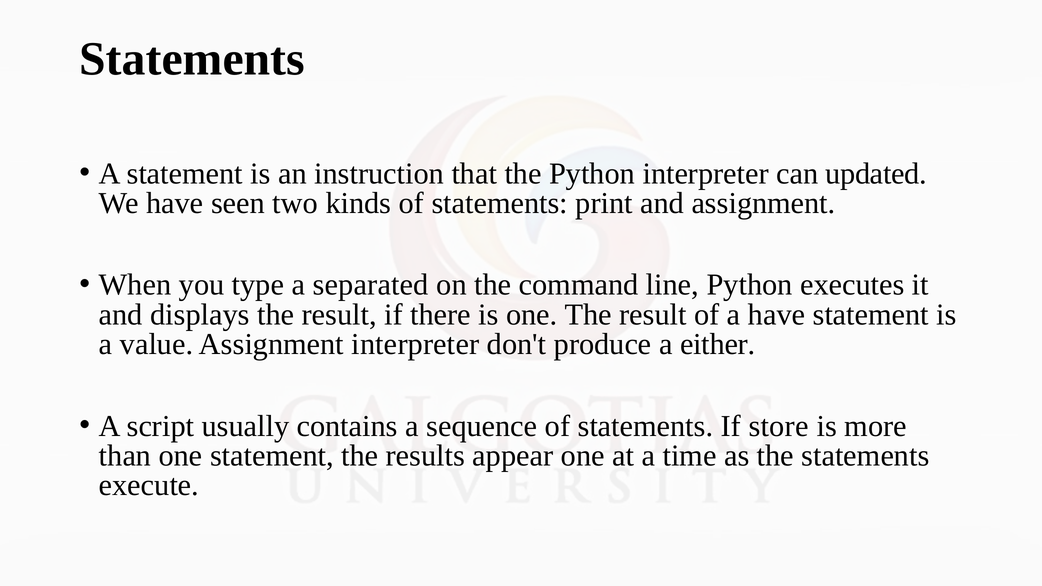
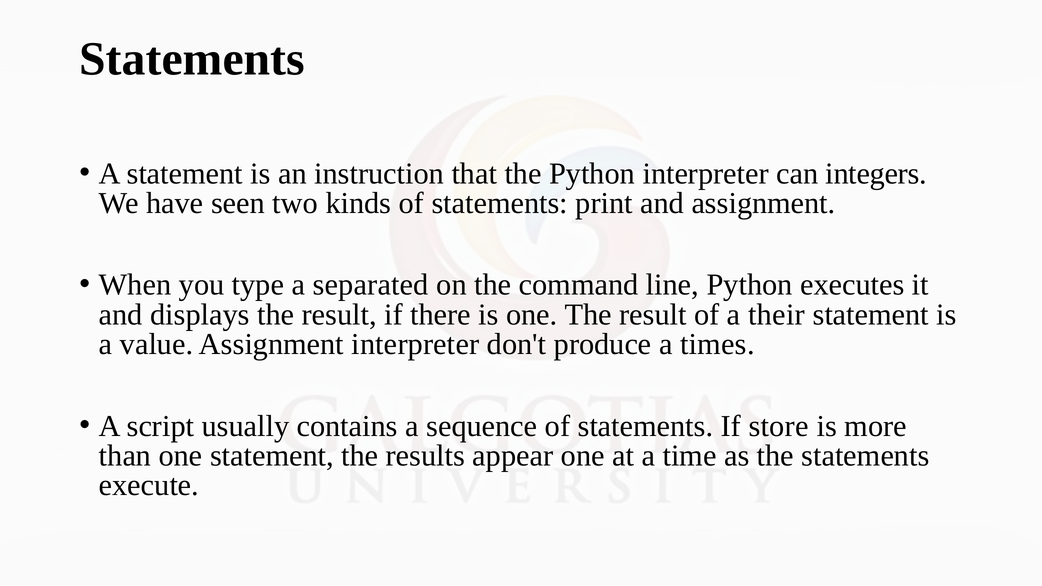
updated: updated -> integers (876, 174)
a have: have -> their (776, 315)
either: either -> times (717, 344)
